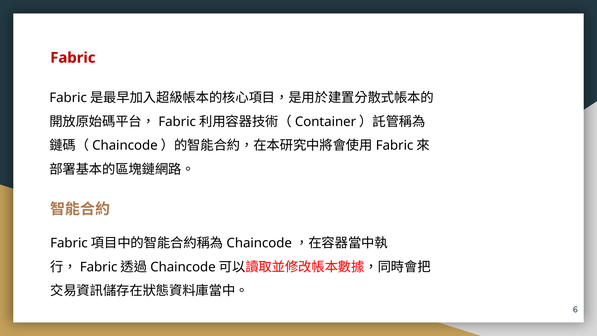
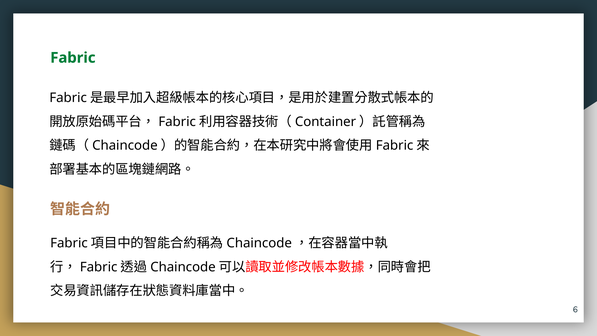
Fabric colour: red -> green (73, 58)
